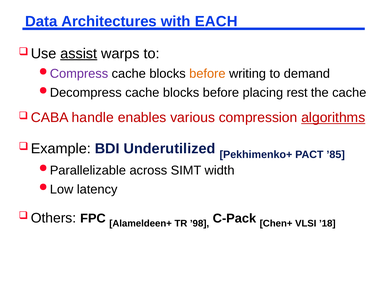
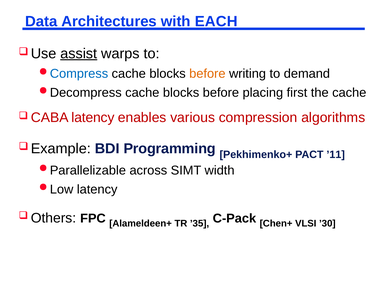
Compress colour: purple -> blue (79, 74)
rest: rest -> first (297, 93)
handle: handle -> latency (93, 118)
algorithms underline: present -> none (333, 118)
Underutilized: Underutilized -> Programming (170, 149)
’85: ’85 -> ’11 (336, 155)
’98: ’98 -> ’35 (200, 223)
’18: ’18 -> ’30 (327, 223)
